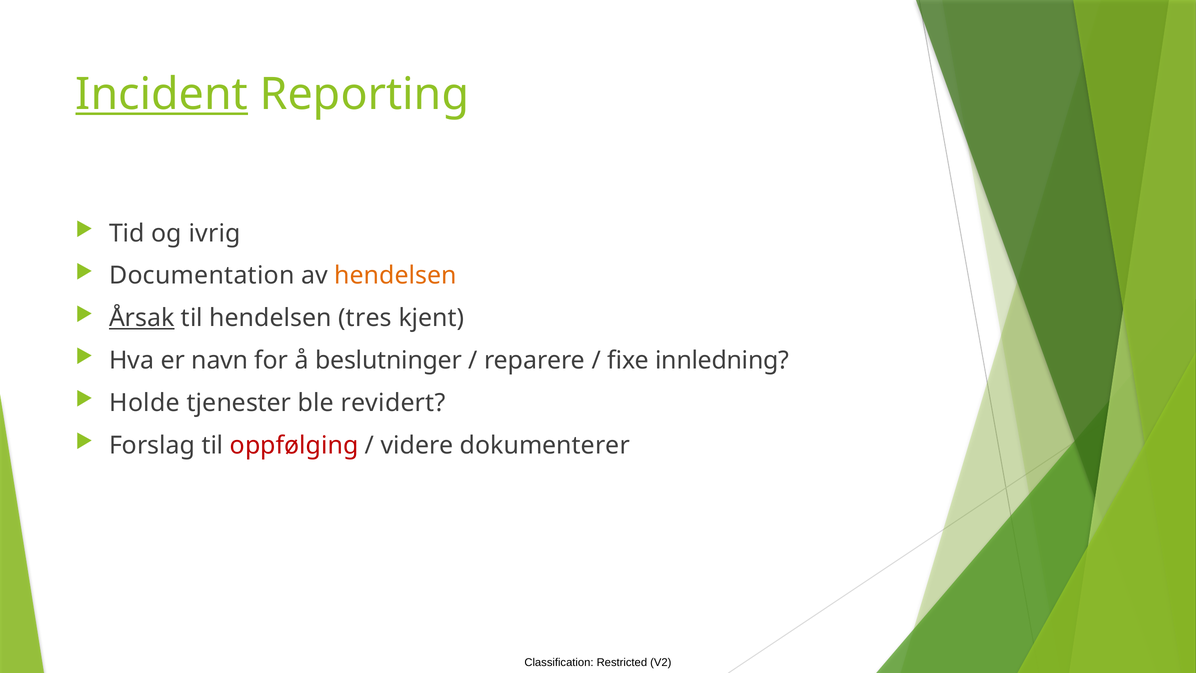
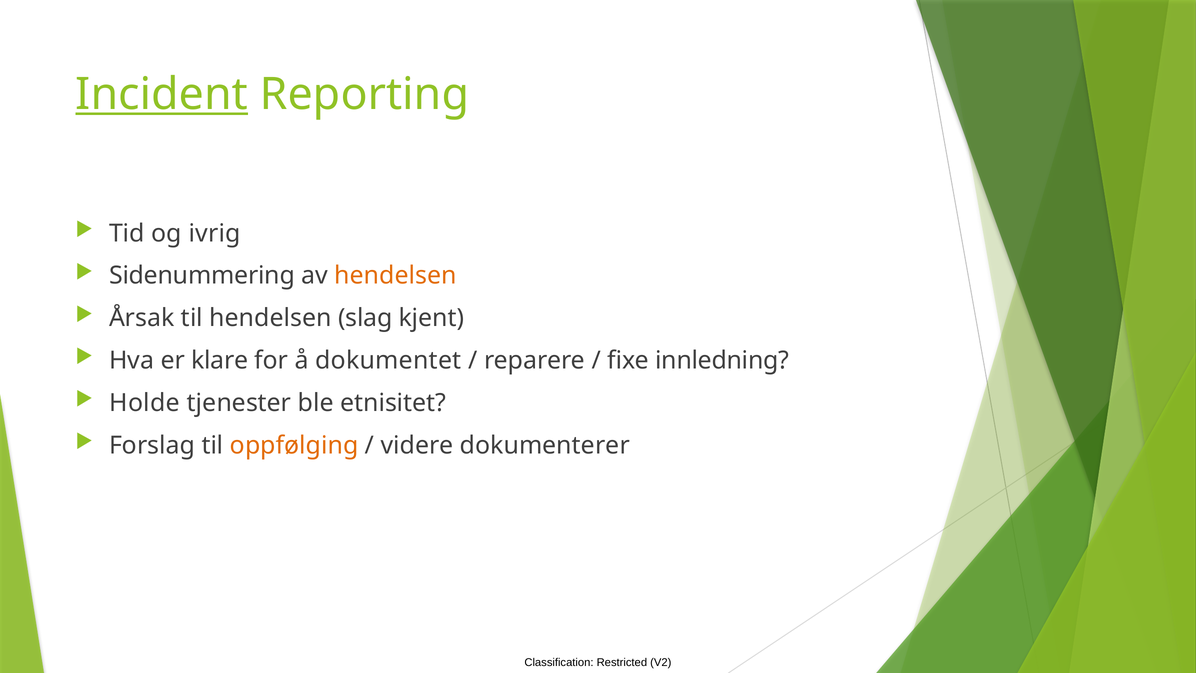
Documentation: Documentation -> Sidenummering (202, 276)
Årsak underline: present -> none (142, 318)
tres: tres -> slag (365, 318)
navn: navn -> klare (220, 360)
beslutninger: beslutninger -> dokumentet (388, 360)
revidert: revidert -> etnisitet (393, 403)
oppfølging colour: red -> orange (294, 445)
